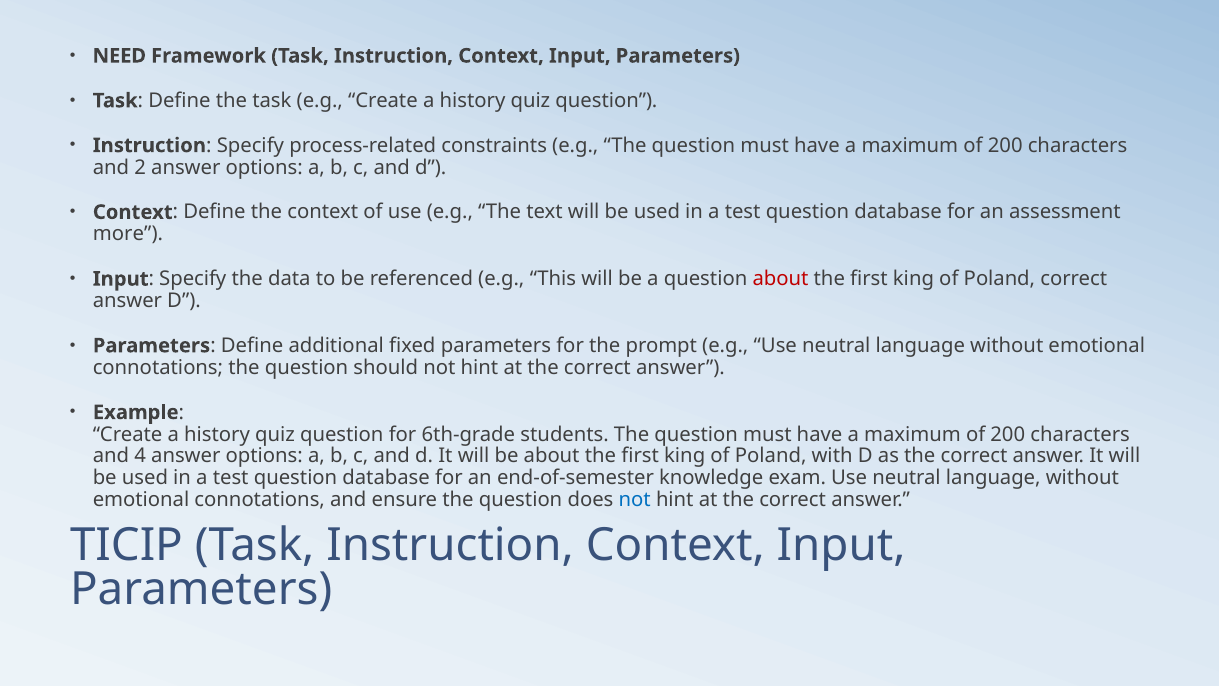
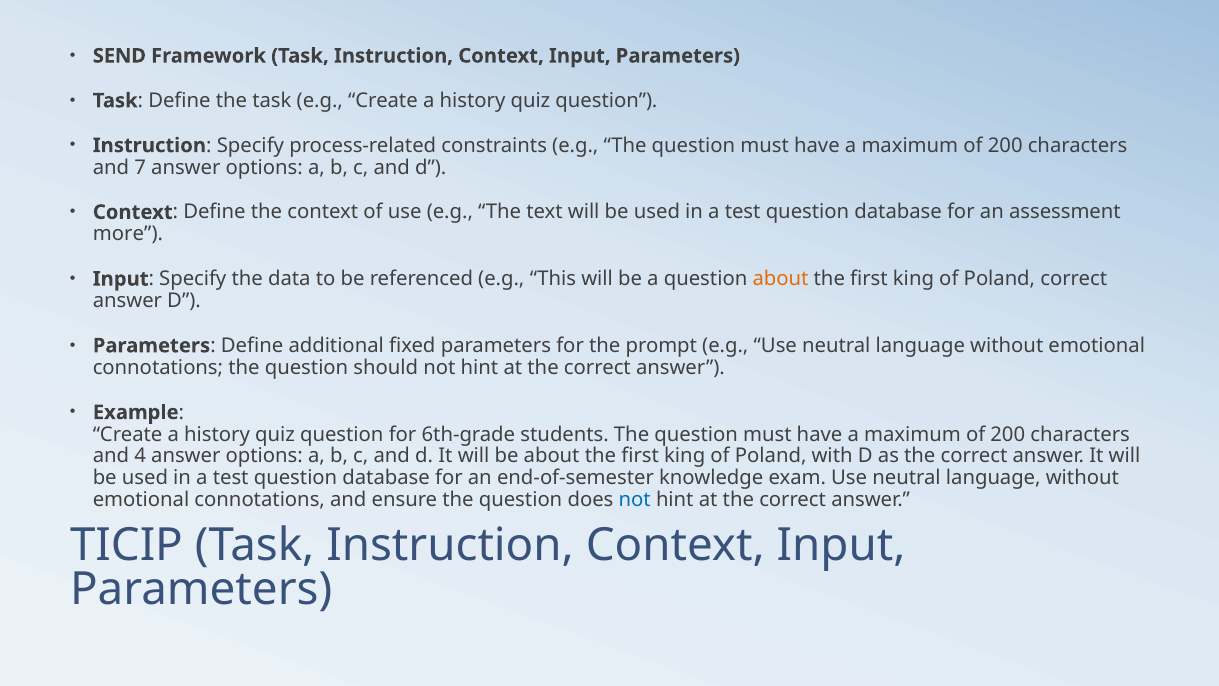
NEED: NEED -> SEND (119, 56)
2: 2 -> 7 (140, 167)
about colour: red -> orange (781, 279)
